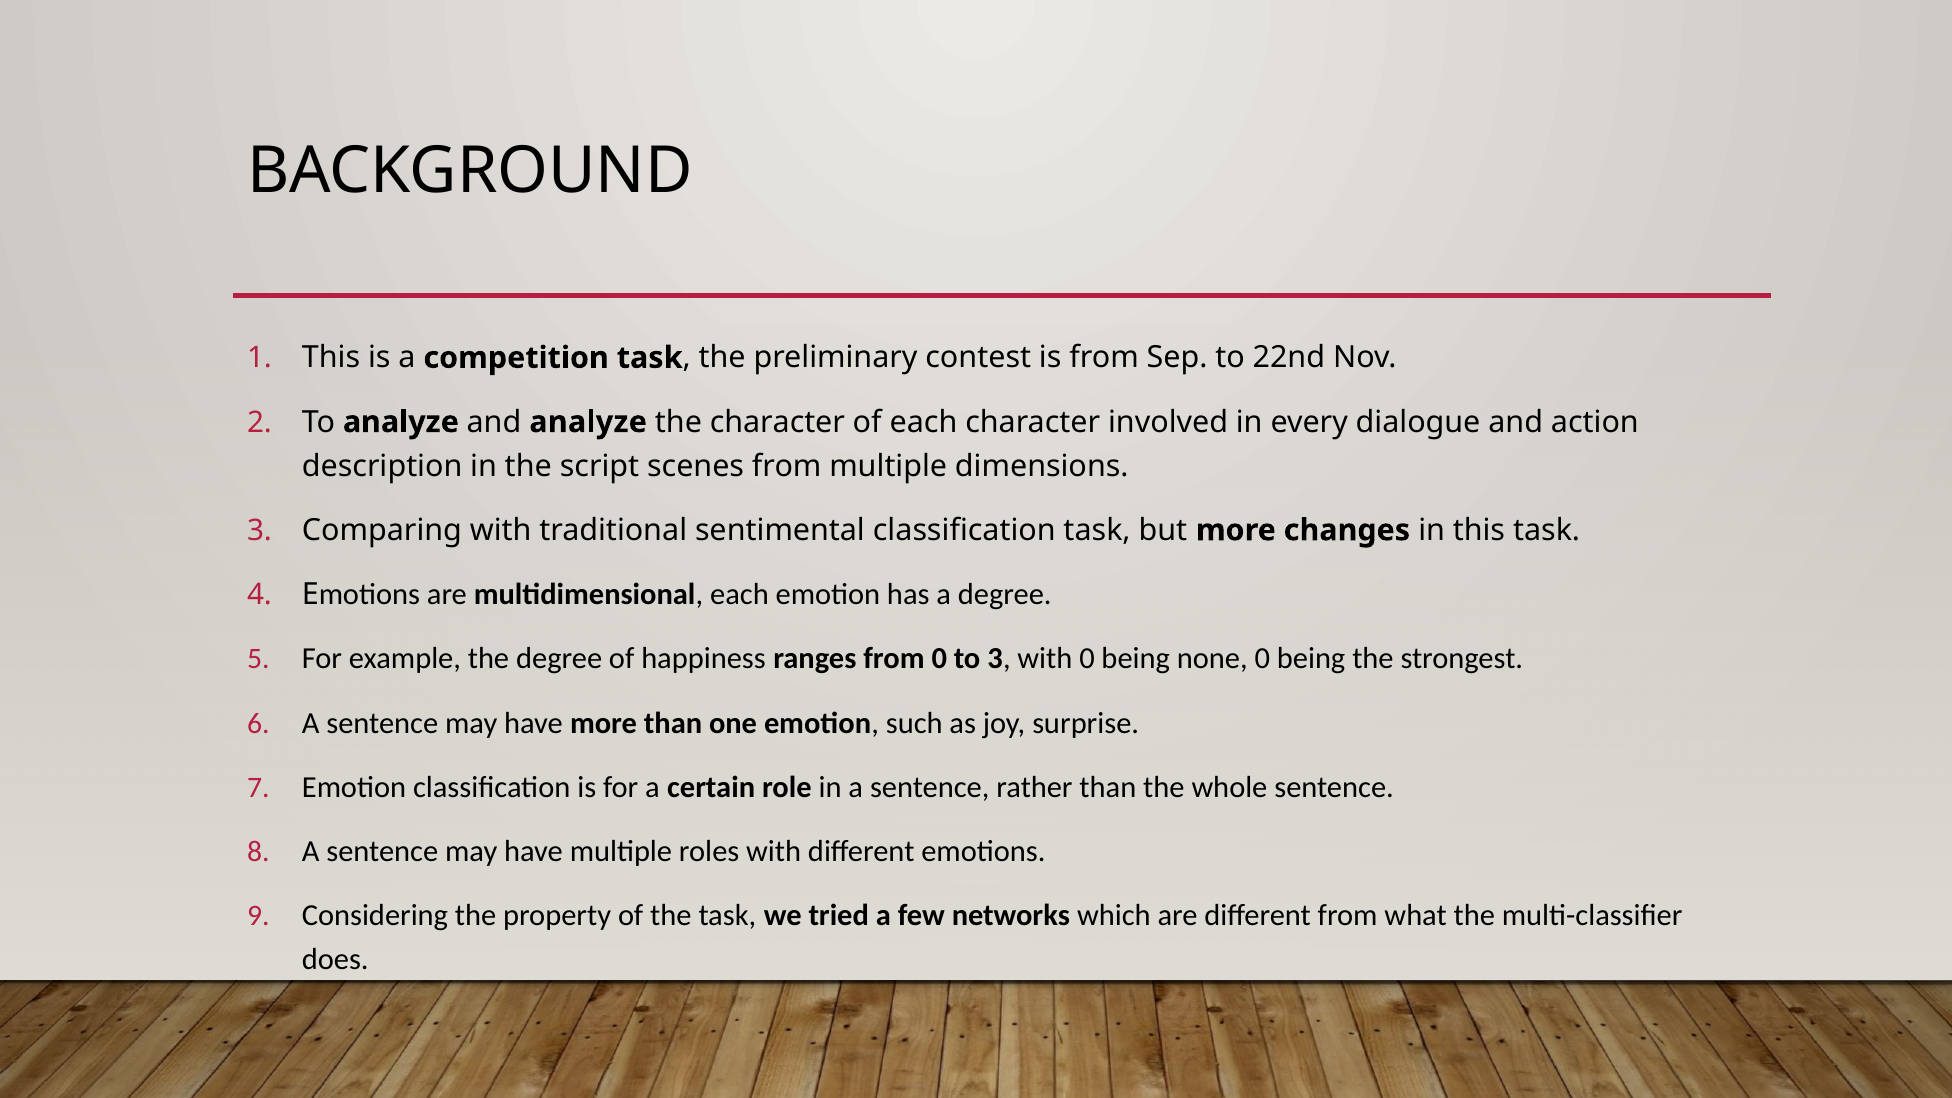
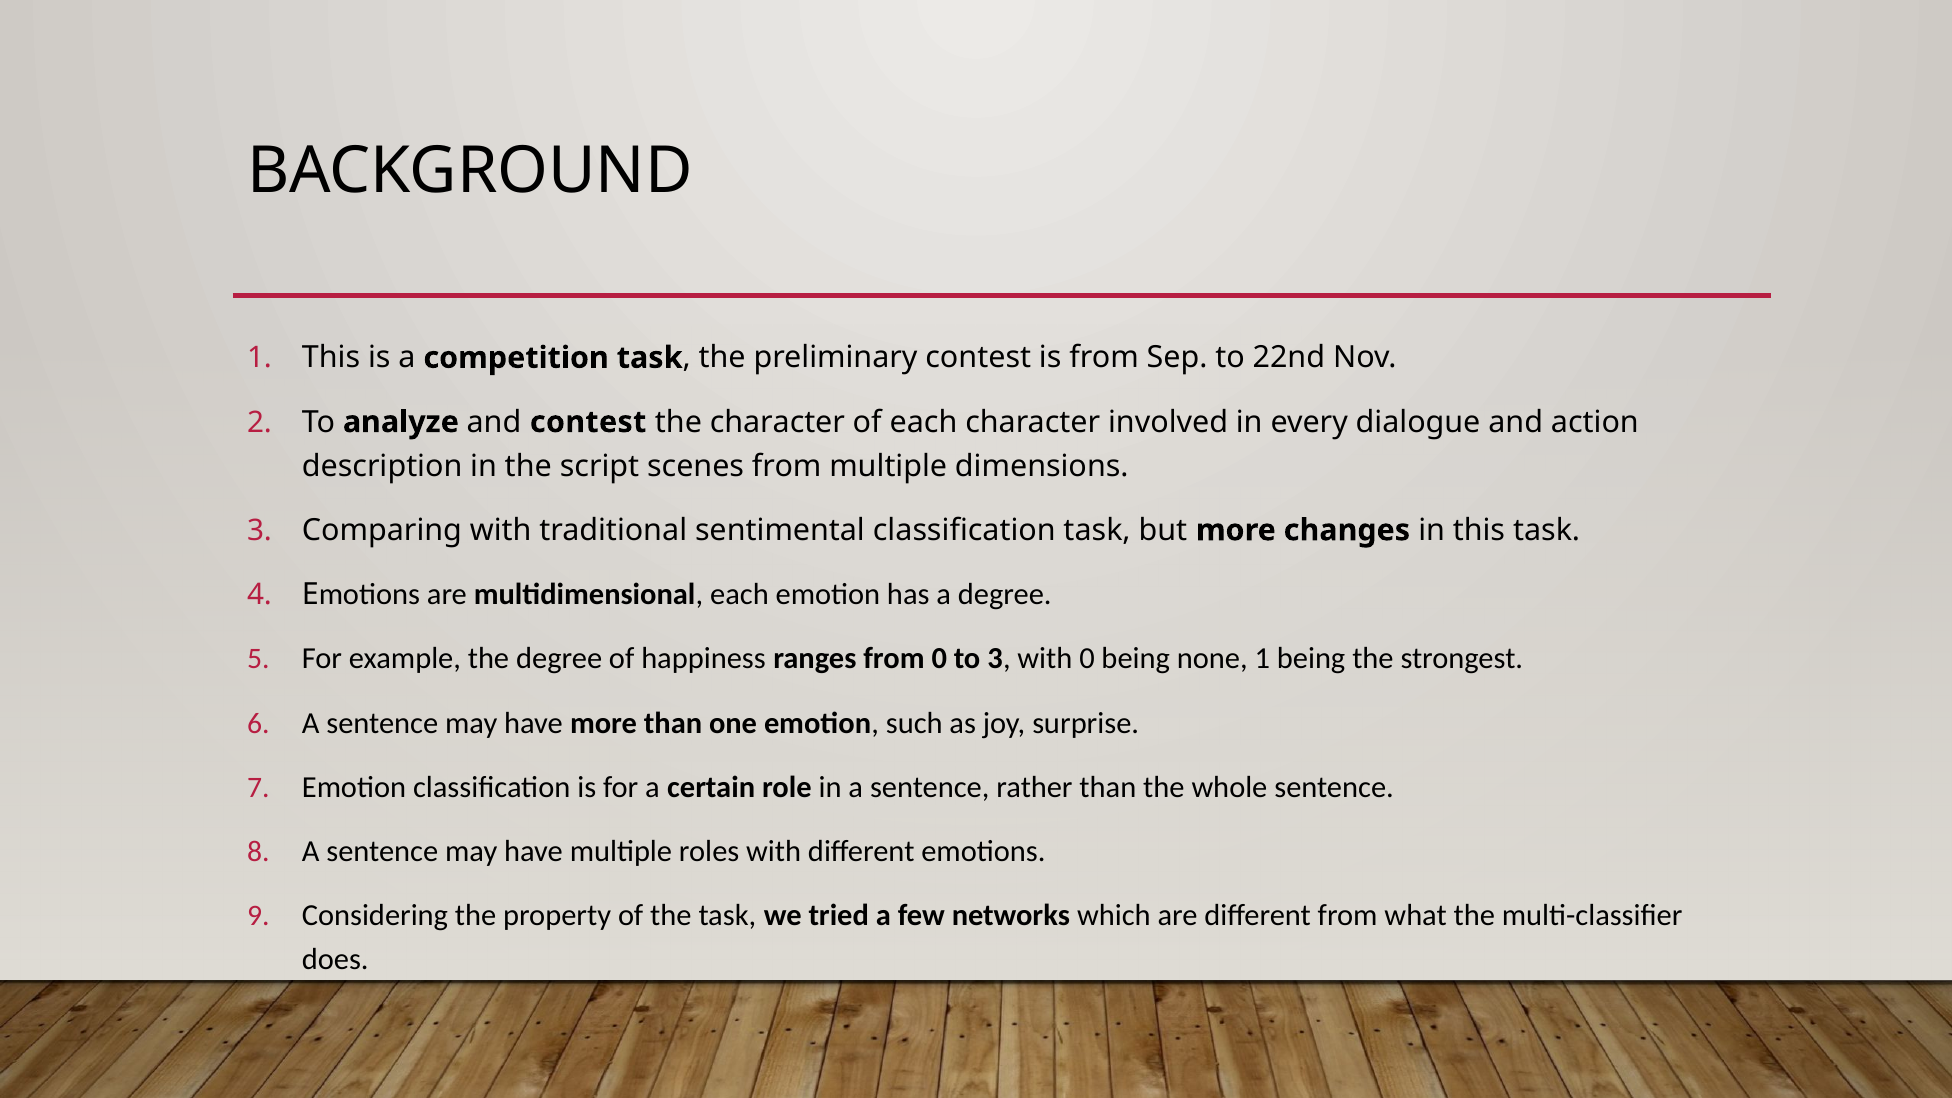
and analyze: analyze -> contest (588, 422)
none 0: 0 -> 1 (1262, 659)
